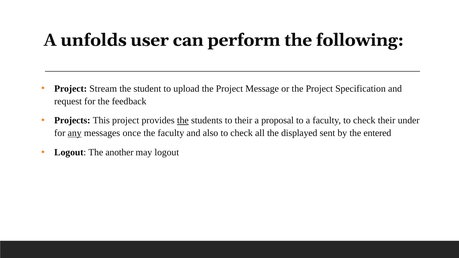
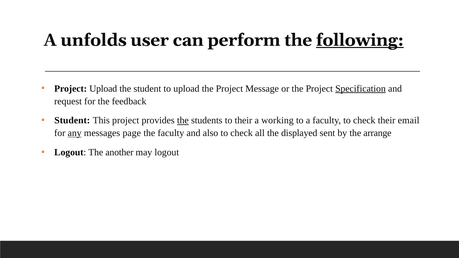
following underline: none -> present (360, 40)
Project Stream: Stream -> Upload (103, 89)
Specification underline: none -> present (360, 89)
Projects: Projects -> Student (72, 121)
proposal: proposal -> working (277, 121)
under: under -> email (409, 121)
once: once -> page (132, 133)
entered: entered -> arrange (377, 133)
